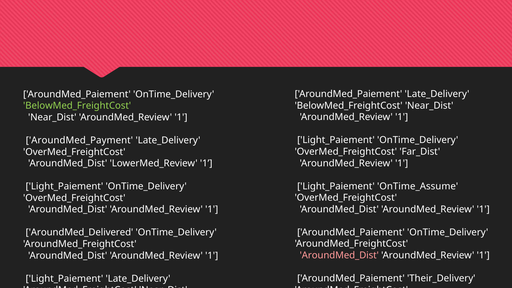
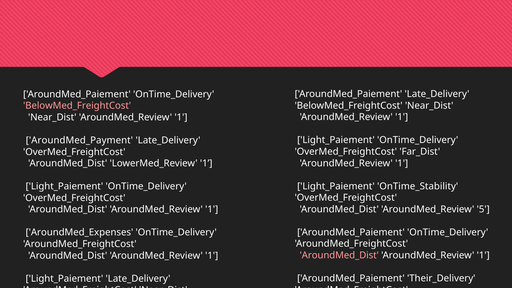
BelowMed_FreightCost colour: light green -> pink (77, 106)
OnTime_Assume: OnTime_Assume -> OnTime_Stability (418, 186)
1: 1 -> 5 (483, 209)
AroundMed_Delivered: AroundMed_Delivered -> AroundMed_Expenses (79, 232)
